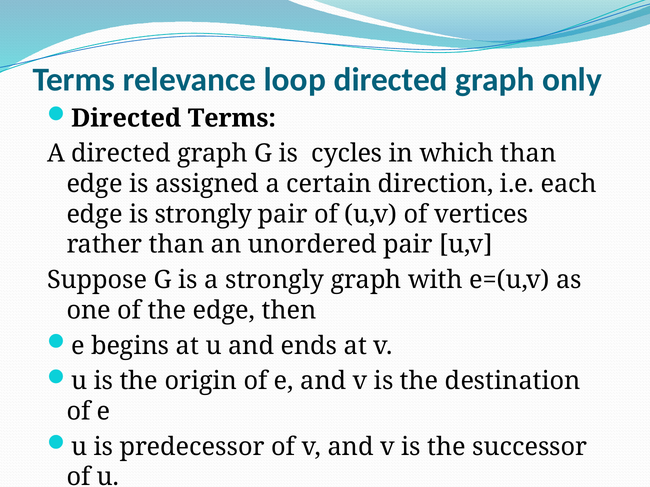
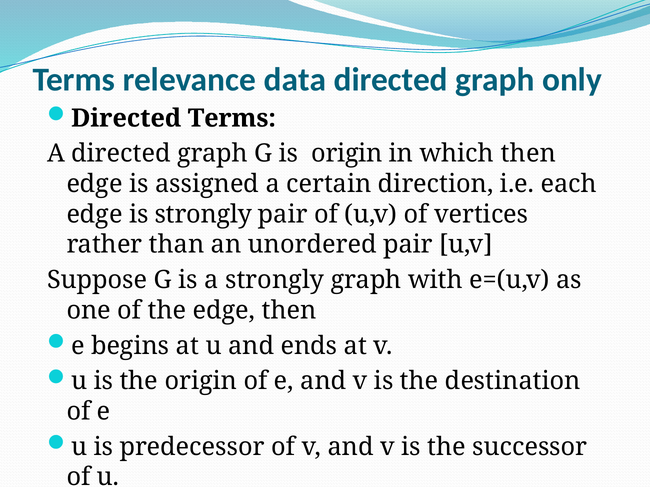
loop: loop -> data (295, 80)
is cycles: cycles -> origin (347, 154)
which than: than -> then (528, 154)
